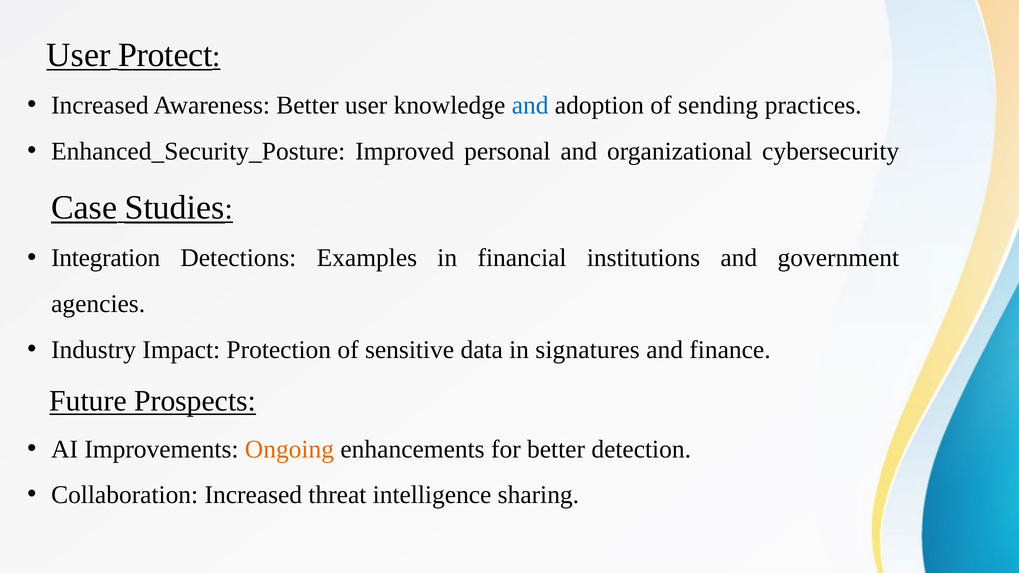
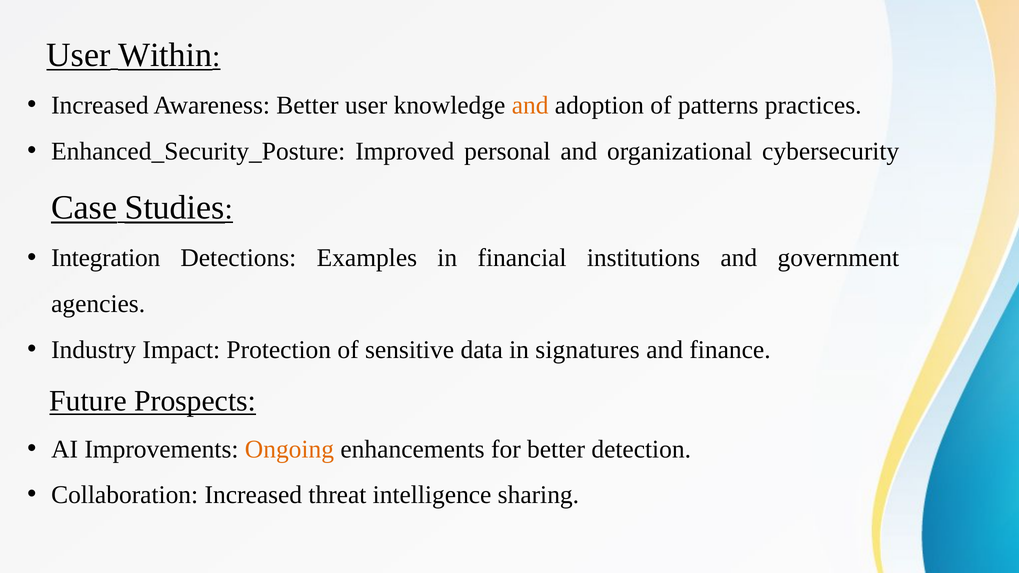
Protect: Protect -> Within (165, 55)
and colour: blue -> orange (530, 105)
sending: sending -> patterns (718, 105)
